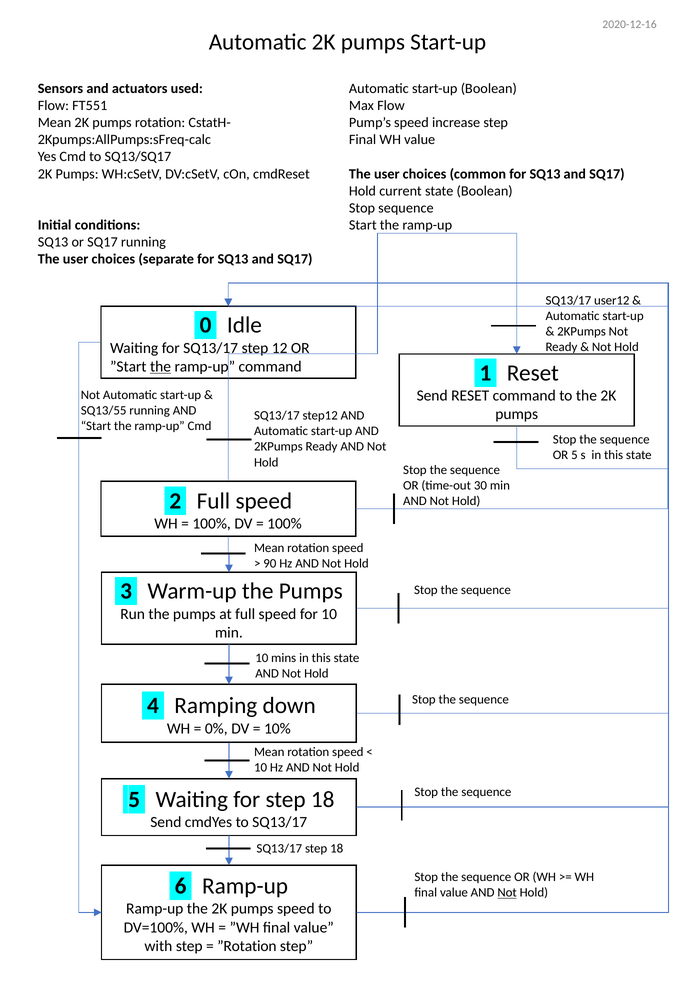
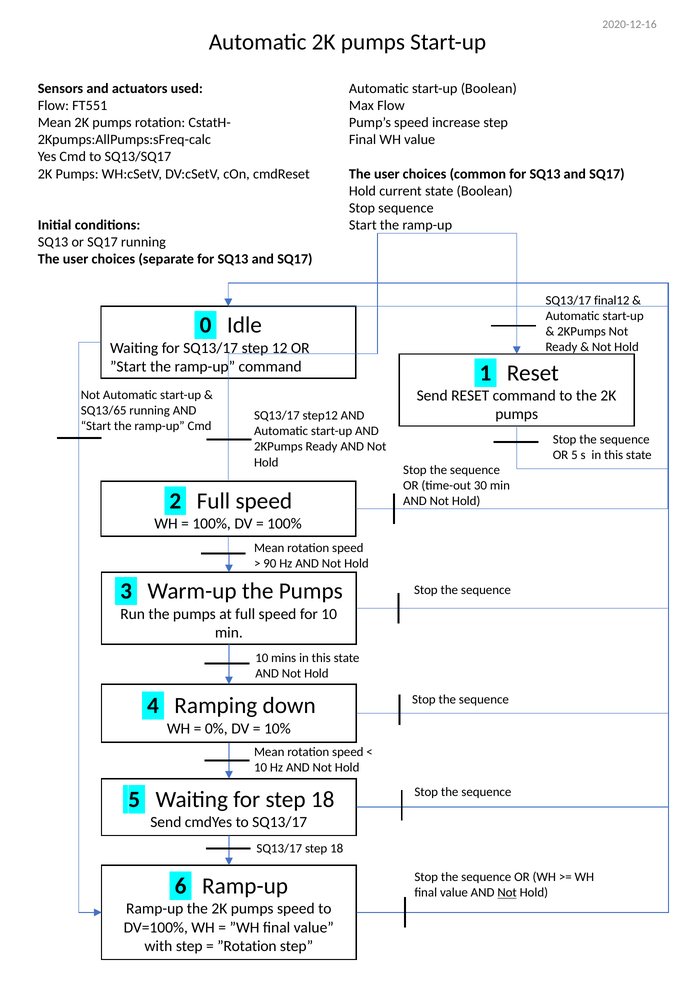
user12: user12 -> final12 (612, 300)
the underline: present -> none (161, 367)
SQ13/55: SQ13/55 -> SQ13/65 (104, 410)
